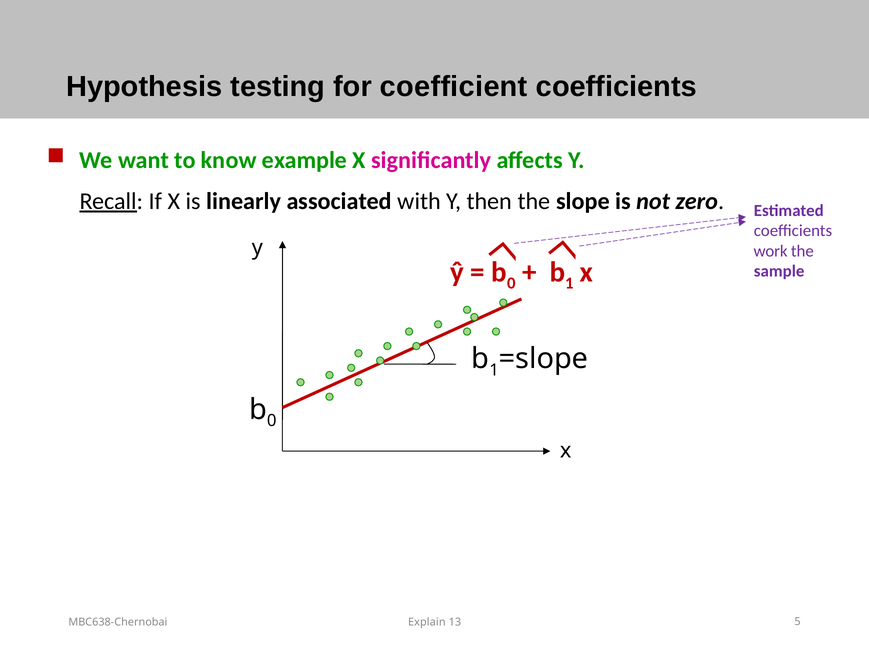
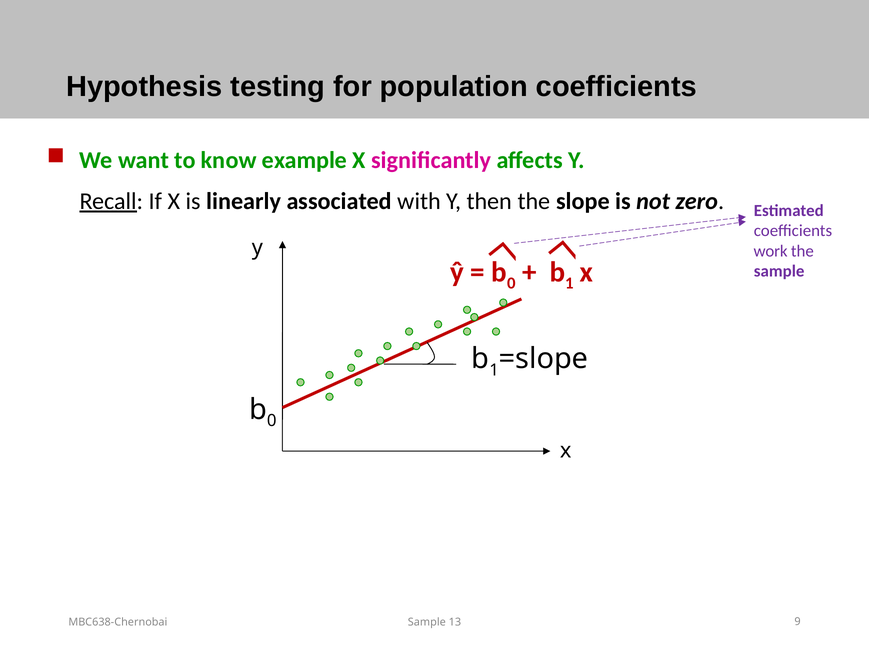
coefficient: coefficient -> population (454, 87)
MBC638-Chernobai Explain: Explain -> Sample (427, 622)
5: 5 -> 9 (798, 621)
